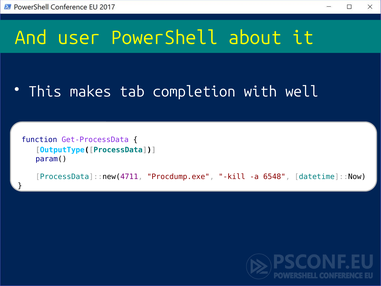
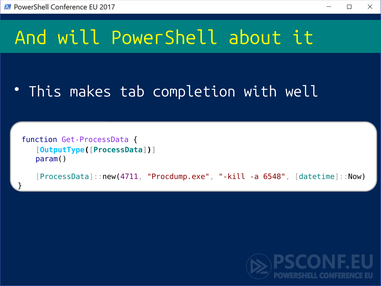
user: user -> will (79, 38)
